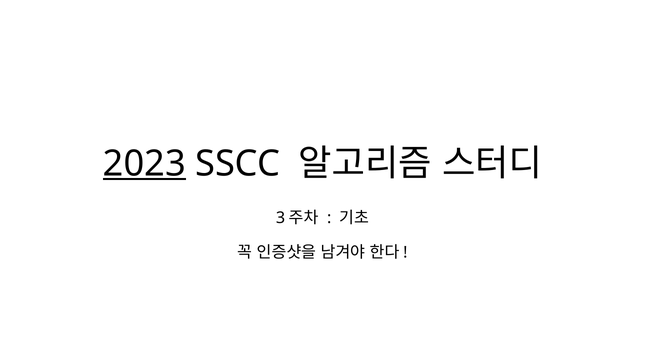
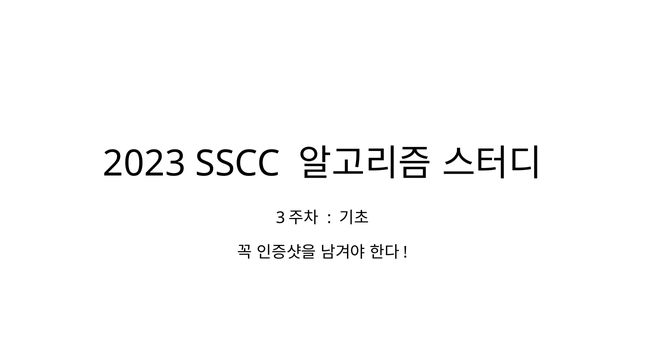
2023 underline: present -> none (144, 163)
